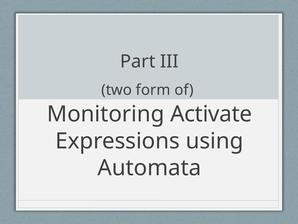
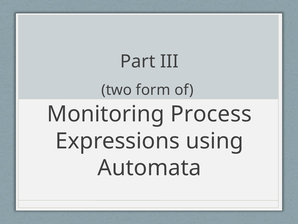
Activate: Activate -> Process (211, 114)
